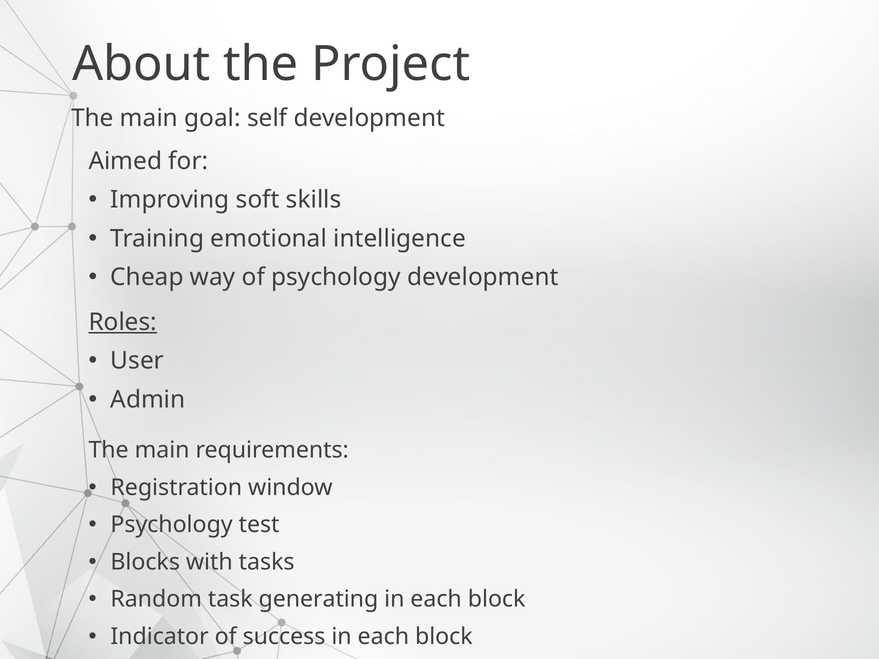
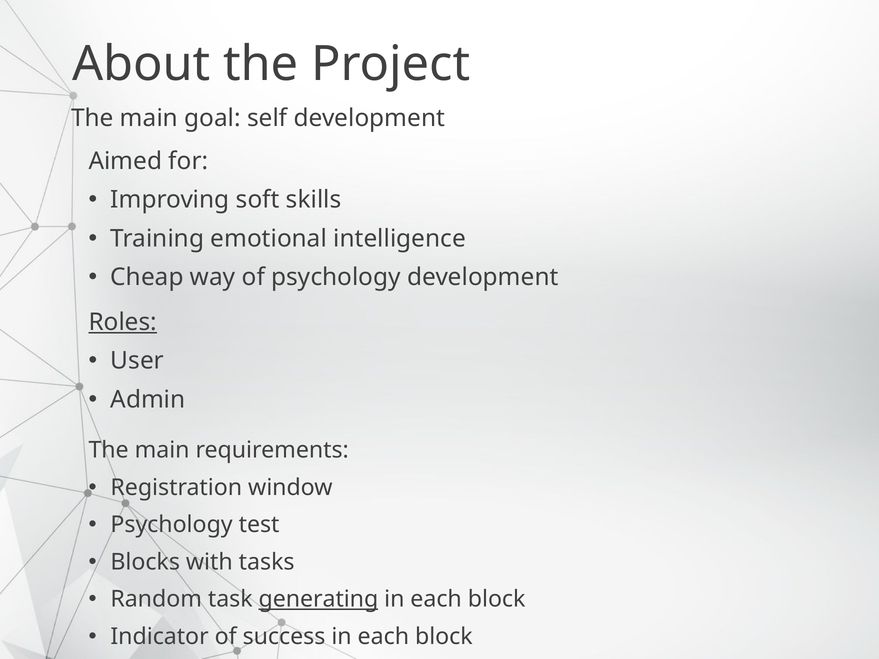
generating underline: none -> present (318, 600)
